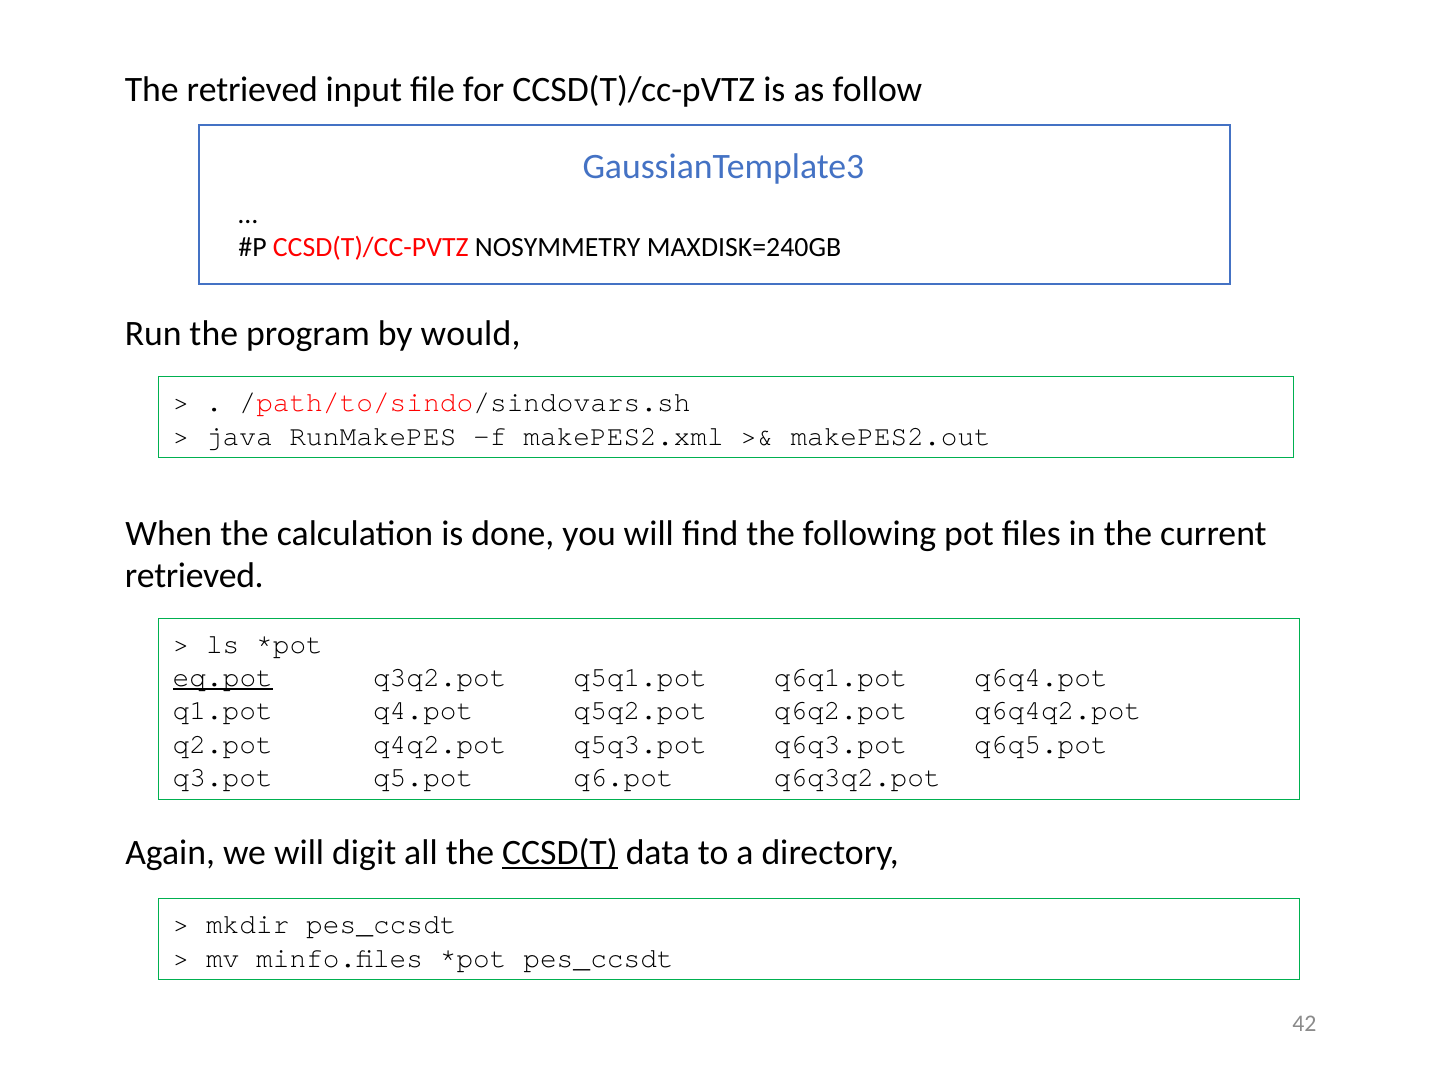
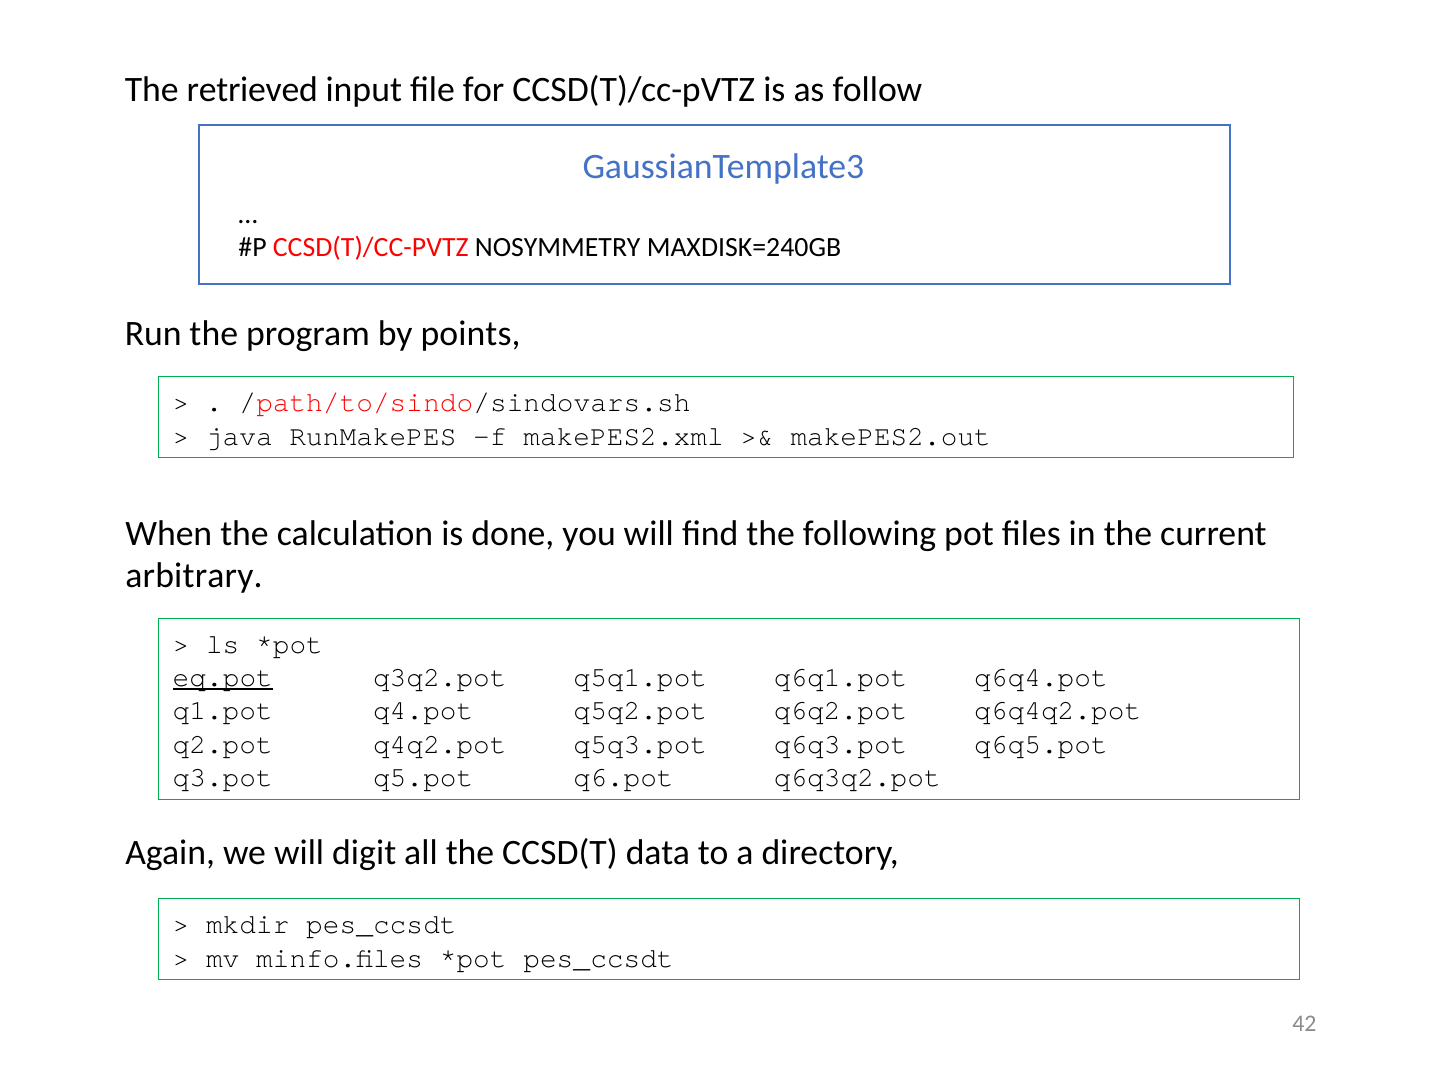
would: would -> points (471, 334)
retrieved: retrieved -> arbitrary (194, 576)
CCSD(T underline: present -> none (560, 853)
